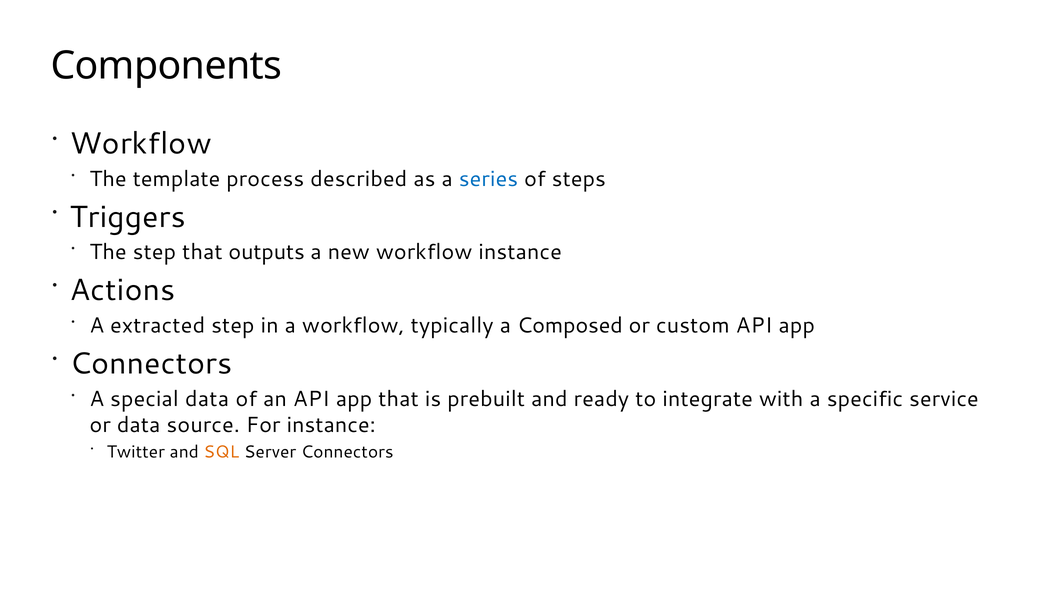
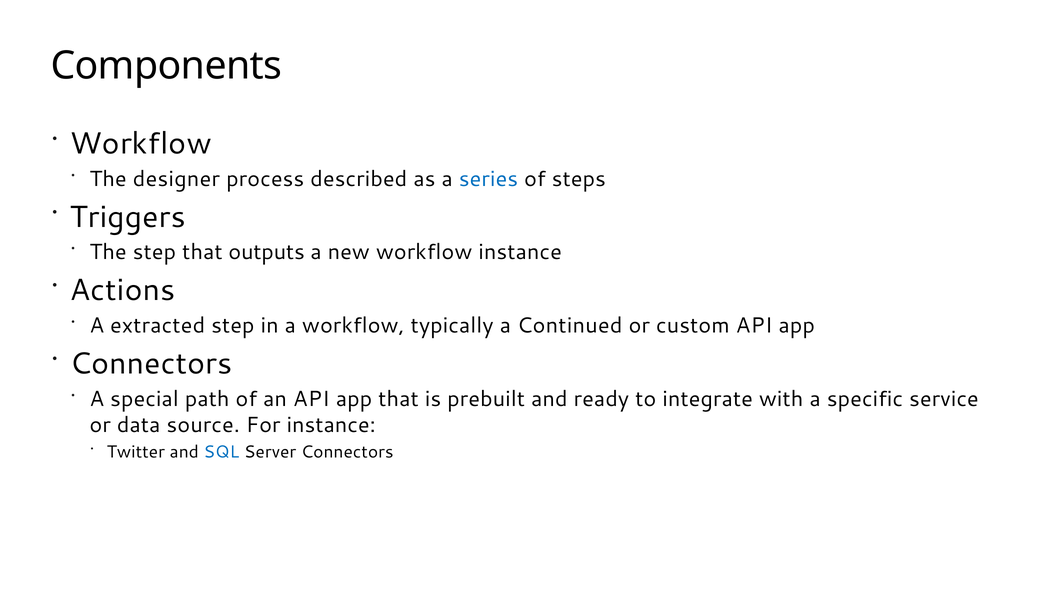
template: template -> designer (176, 179)
Composed: Composed -> Continued (570, 326)
special data: data -> path (207, 399)
SQL colour: orange -> blue (221, 452)
